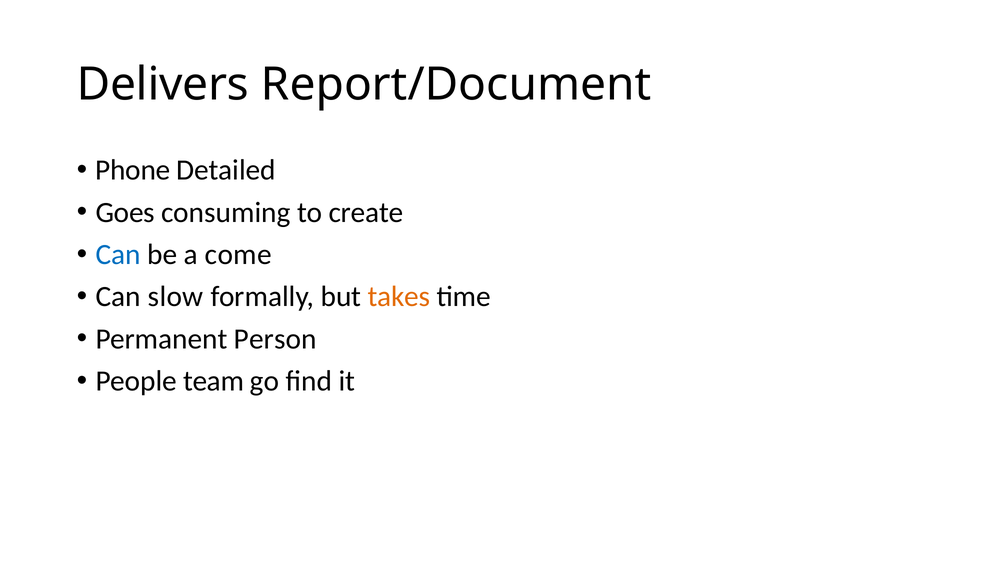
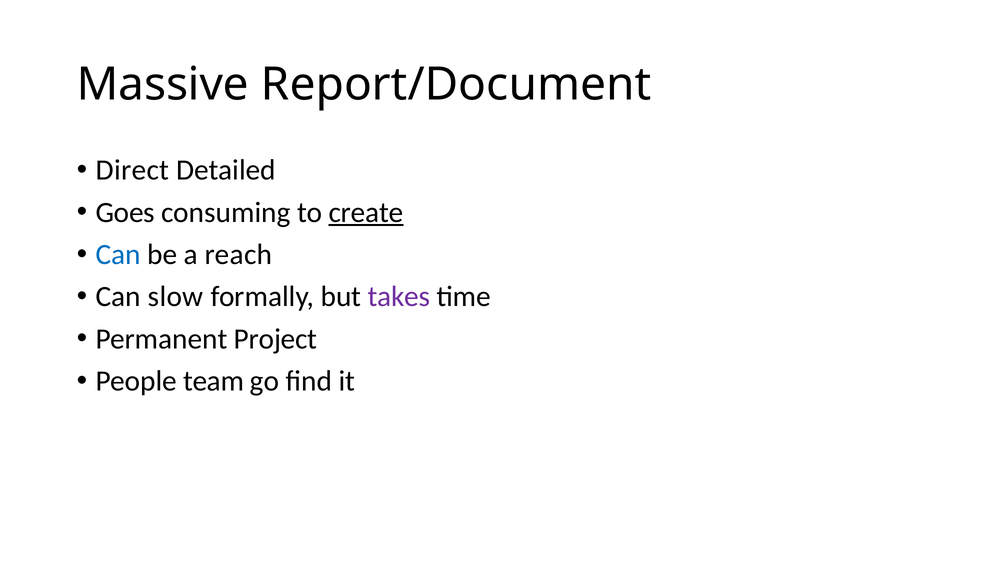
Delivers: Delivers -> Massive (163, 85)
Phone: Phone -> Direct (133, 170)
create underline: none -> present (366, 212)
come: come -> reach (238, 255)
takes colour: orange -> purple (399, 297)
Person: Person -> Project (276, 339)
